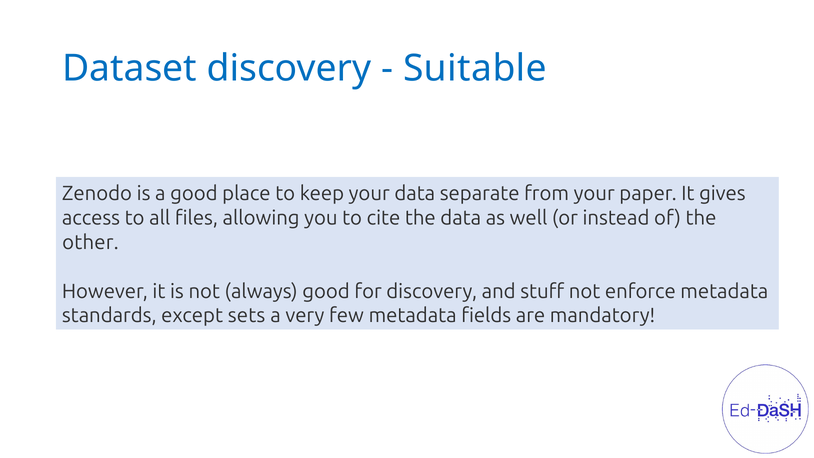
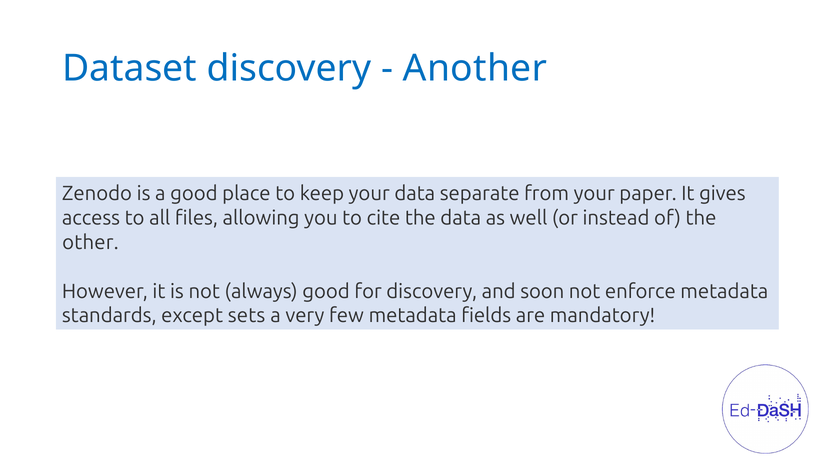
Suitable: Suitable -> Another (475, 68)
stuff: stuff -> soon (542, 291)
